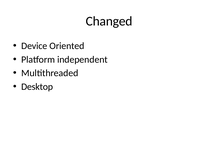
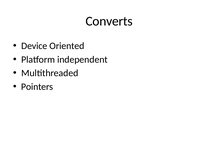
Changed: Changed -> Converts (109, 21)
Desktop: Desktop -> Pointers (37, 86)
